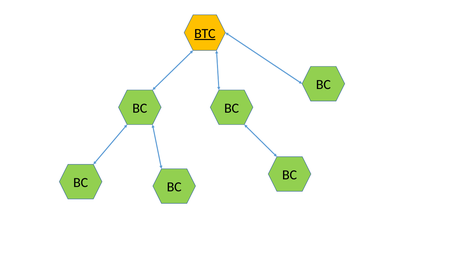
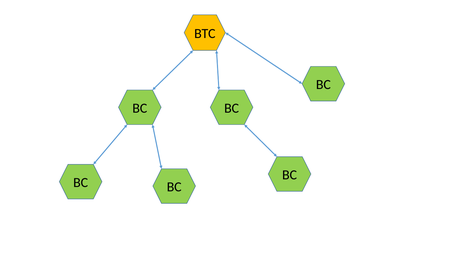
BTC underline: present -> none (205, 34)
